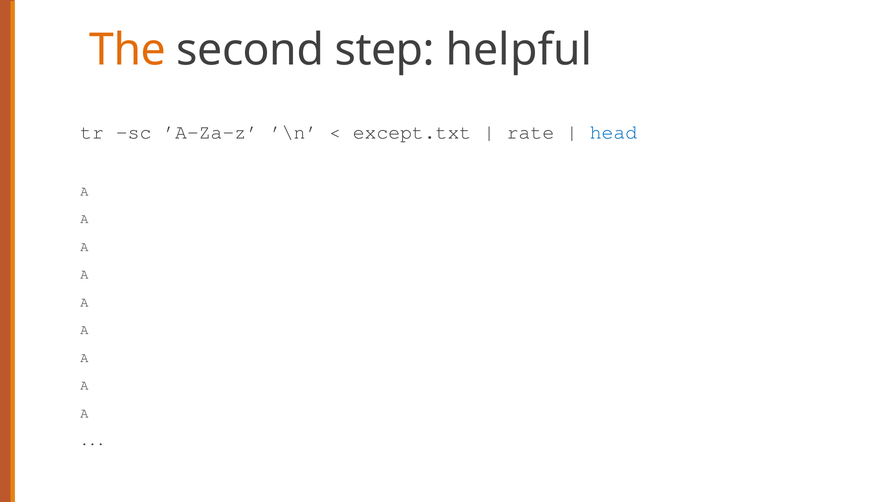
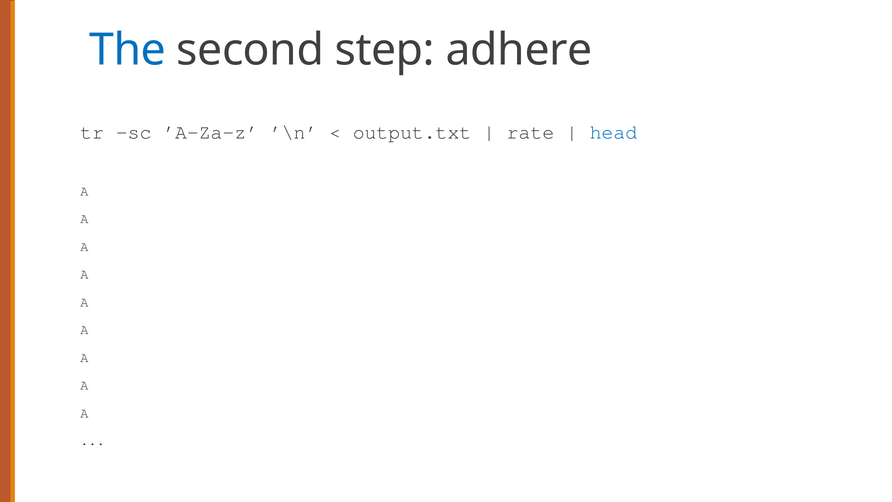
The colour: orange -> blue (128, 50)
helpful: helpful -> adhere (519, 50)
except.txt: except.txt -> output.txt (412, 132)
